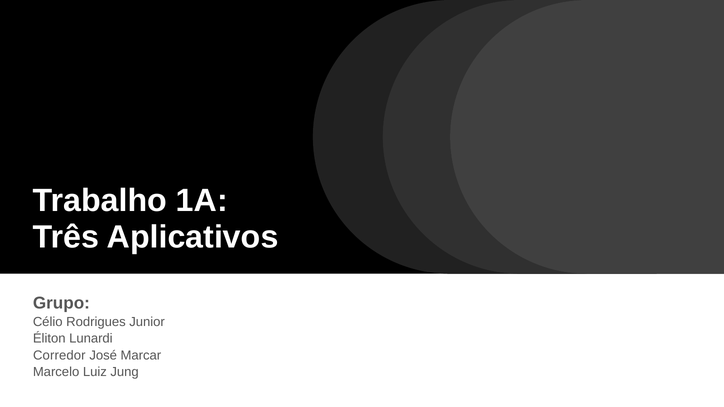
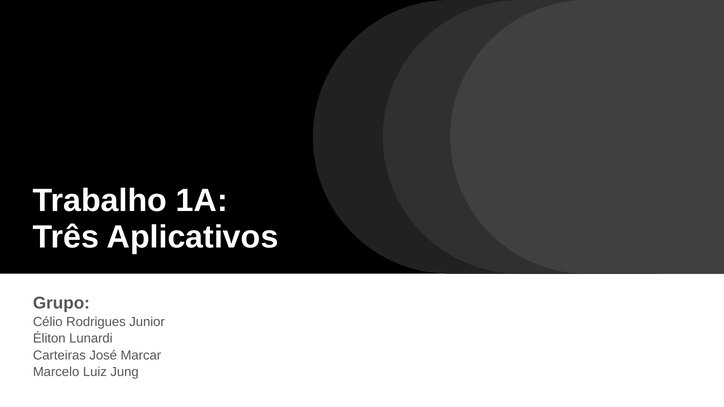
Corredor: Corredor -> Carteiras (59, 356)
